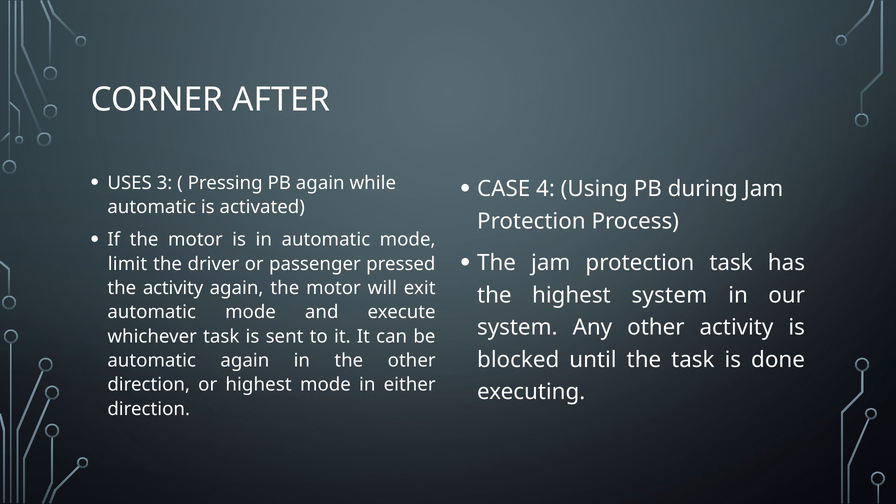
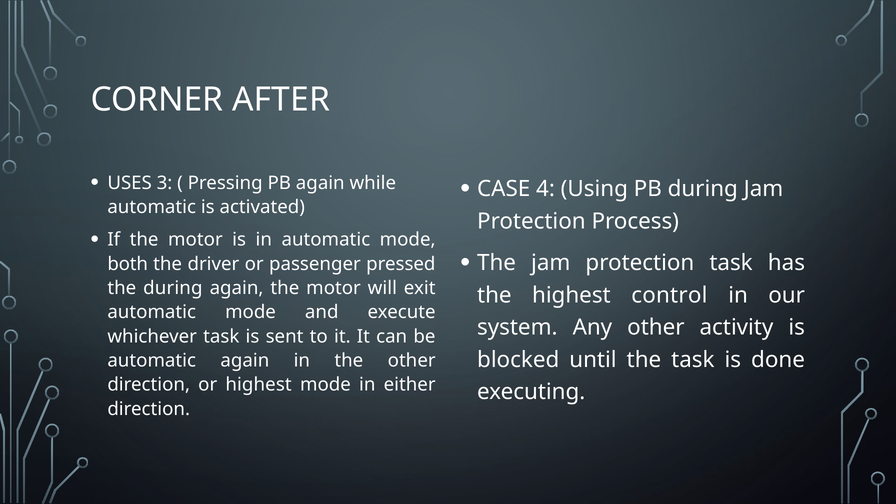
limit: limit -> both (128, 264)
the activity: activity -> during (173, 288)
highest system: system -> control (669, 295)
